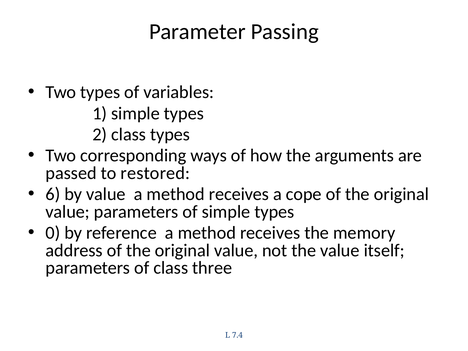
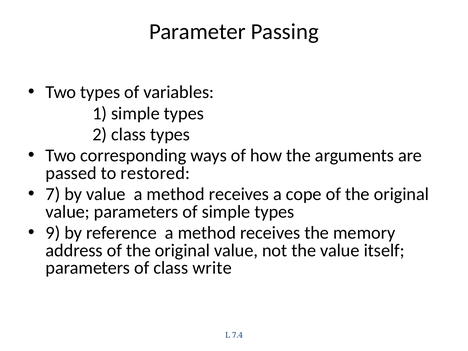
6: 6 -> 7 (53, 194)
0: 0 -> 9 (53, 233)
three: three -> write (212, 268)
